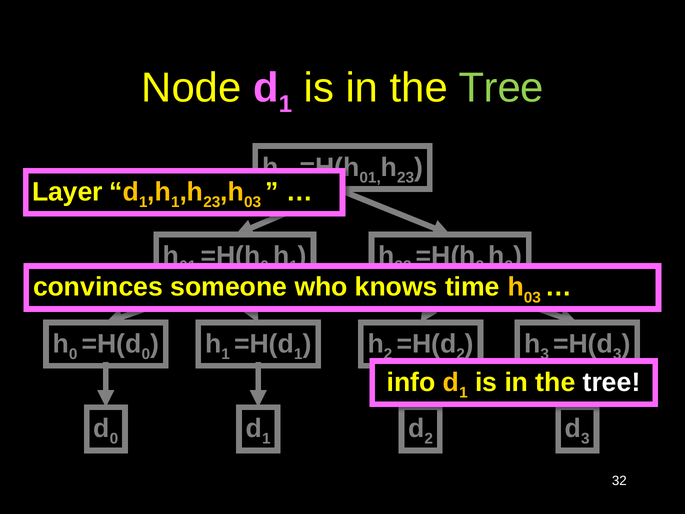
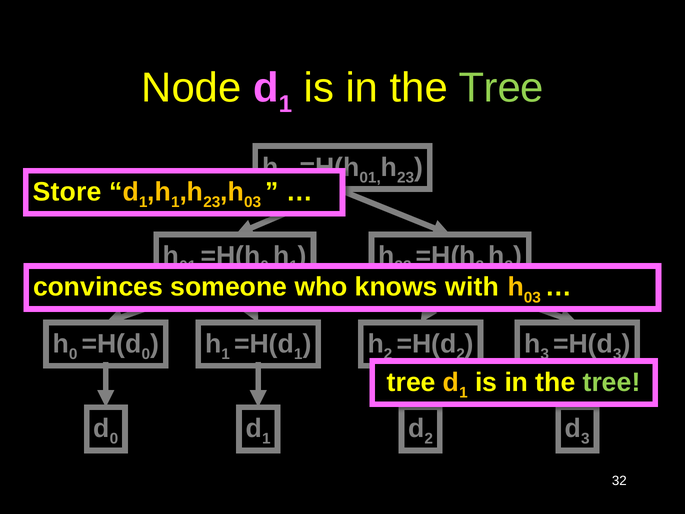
Layer: Layer -> Store (67, 192)
time: time -> with (472, 287)
info: info -> tree (411, 382)
tree colour: white -> light green (612, 382)
